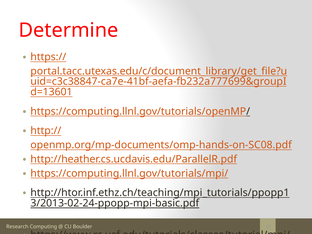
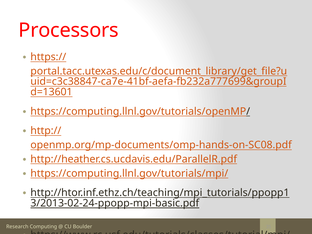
Determine: Determine -> Processors (69, 30)
